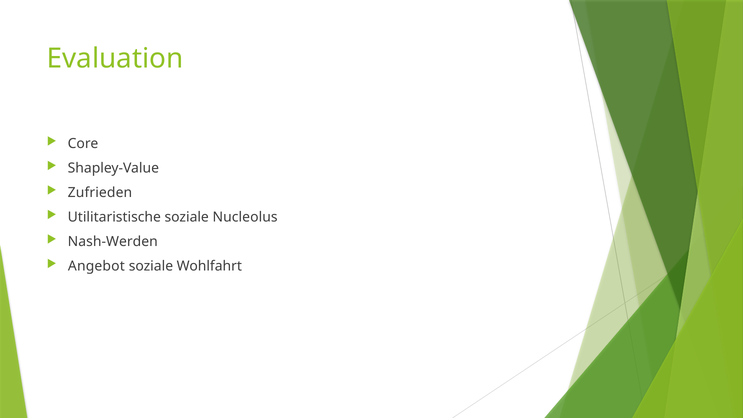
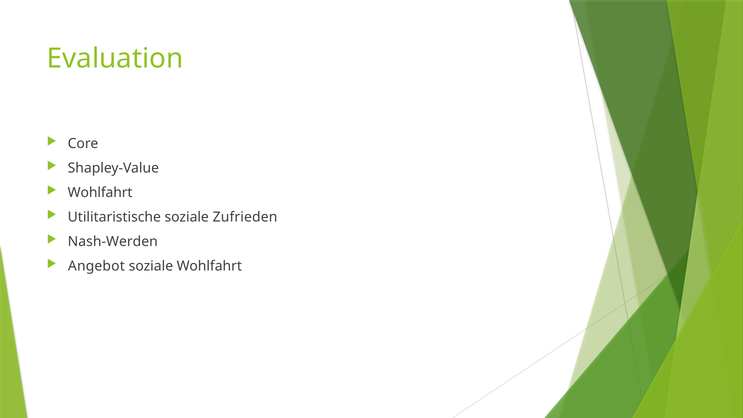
Zufrieden: Zufrieden -> Wohlfahrt (100, 193)
Nucleolus: Nucleolus -> Zufrieden (245, 217)
